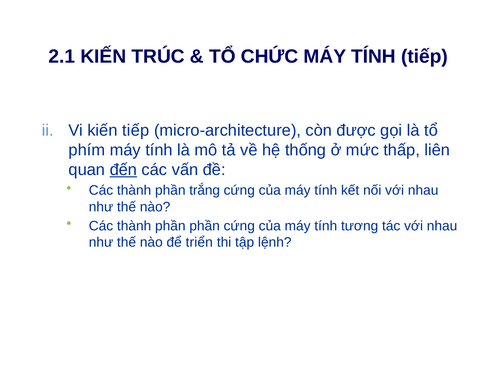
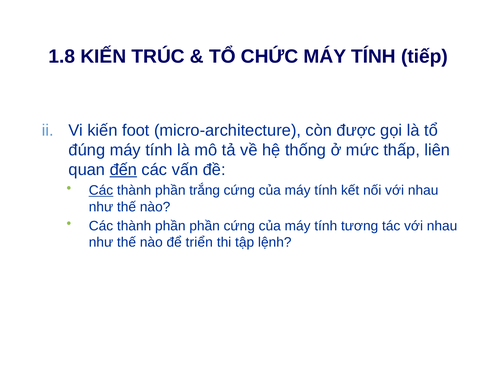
2.1: 2.1 -> 1.8 (62, 56)
kiến tiếp: tiếp -> foot (136, 130)
phím: phím -> đúng (87, 150)
Các underline: none -> present (101, 190)
